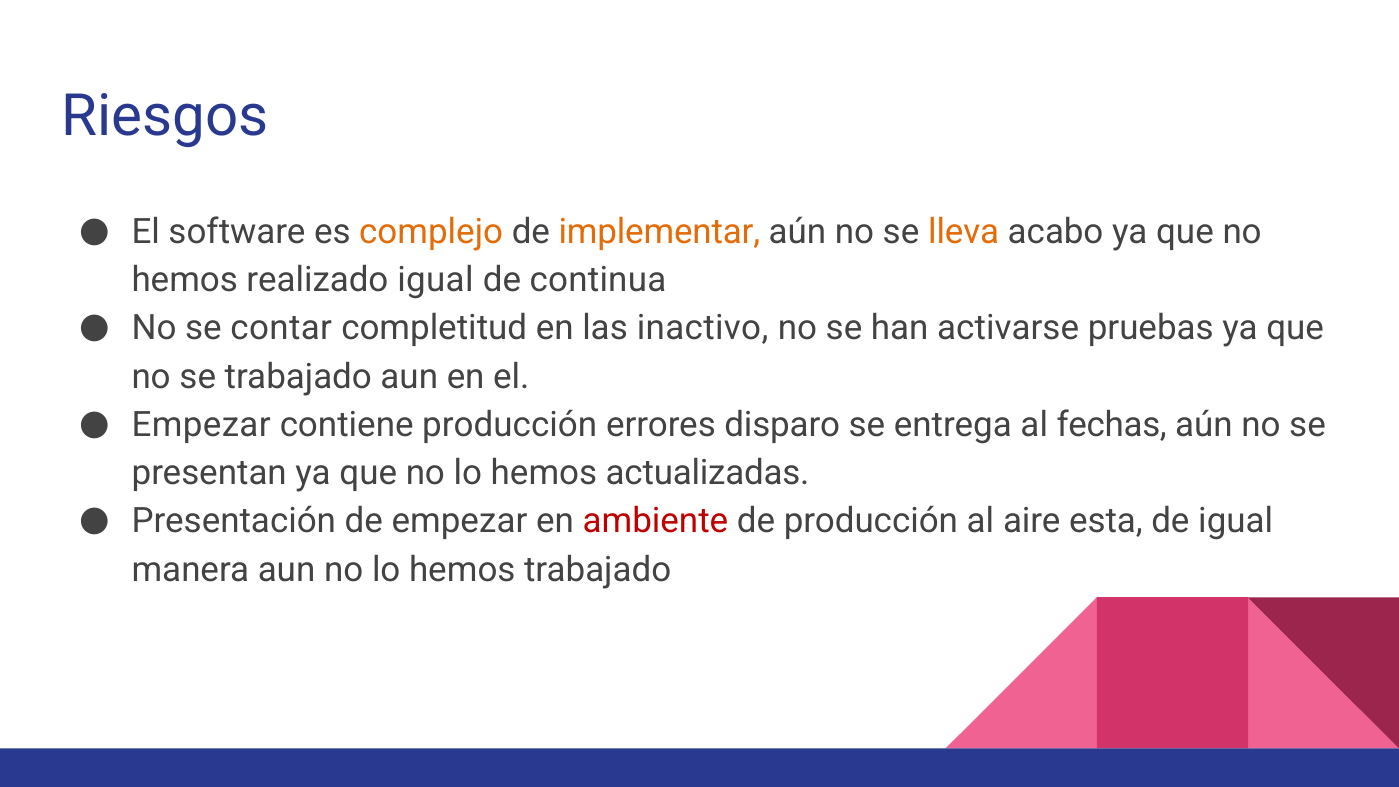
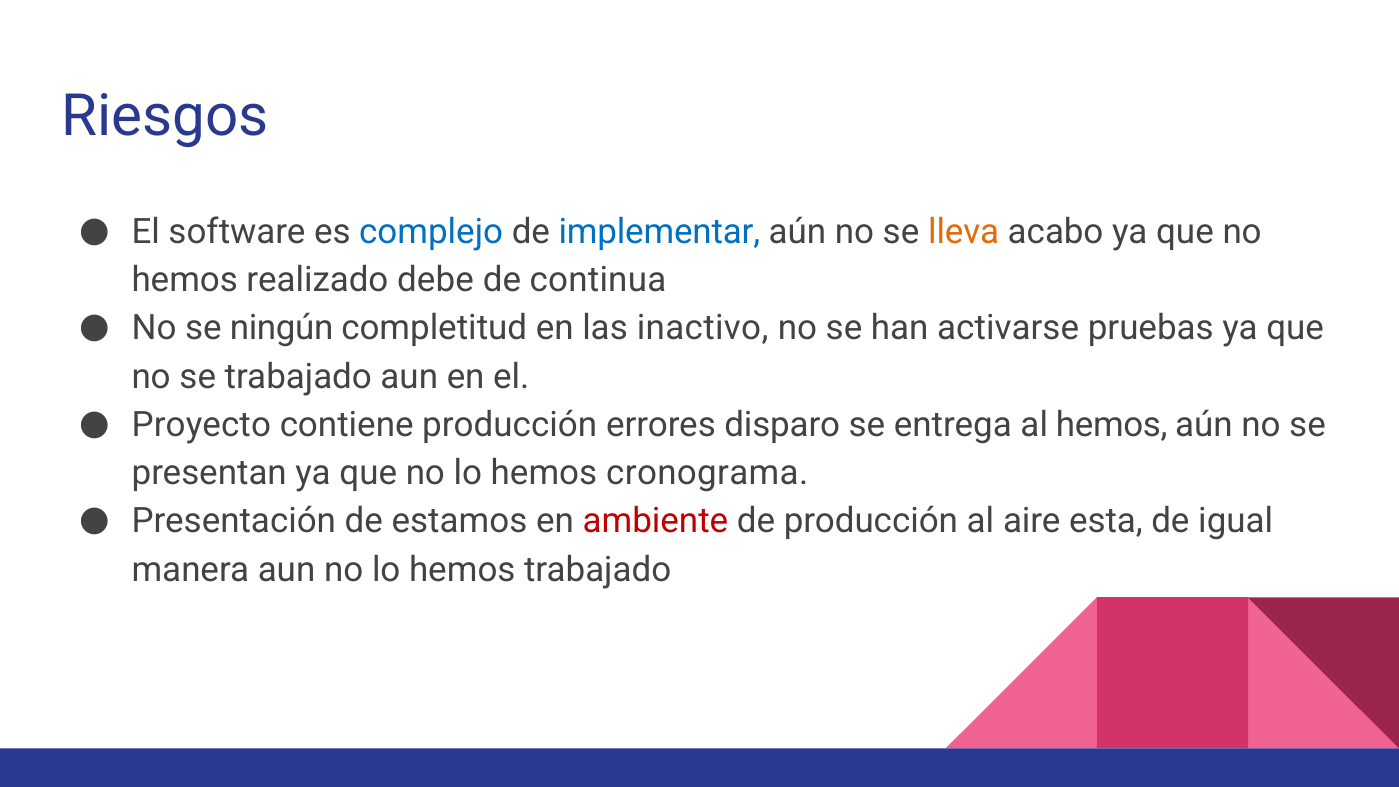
complejo colour: orange -> blue (431, 232)
implementar colour: orange -> blue (659, 232)
realizado igual: igual -> debe (436, 280)
contar: contar -> ningún (282, 328)
Empezar: Empezar -> Proyecto (201, 425)
al fechas: fechas -> hemos (1112, 425)
actualizadas: actualizadas -> cronograma (707, 473)
de empezar: empezar -> estamos (459, 521)
